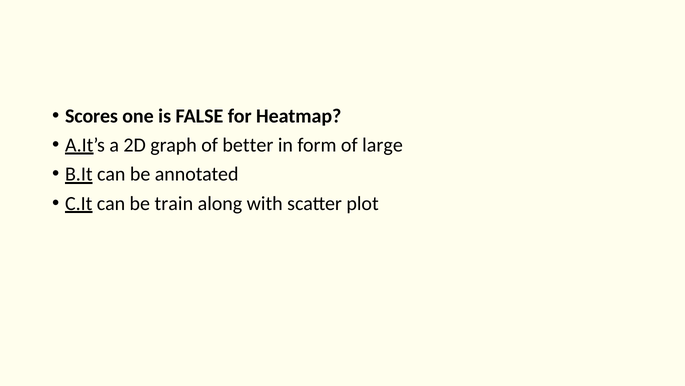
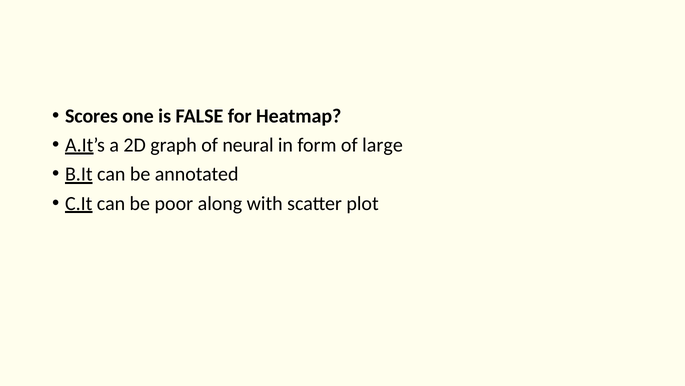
better: better -> neural (248, 145)
train: train -> poor (174, 203)
